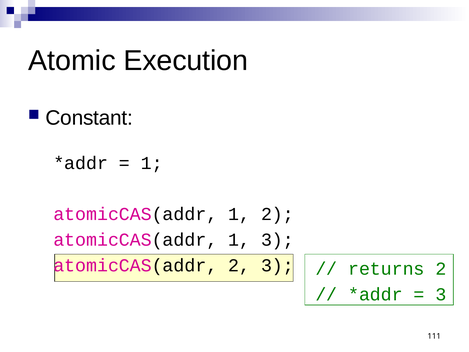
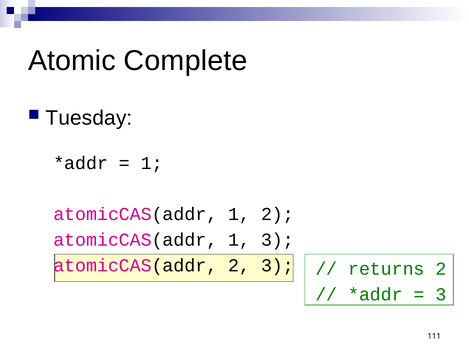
Execution: Execution -> Complete (186, 61)
Constant: Constant -> Tuesday (89, 118)
